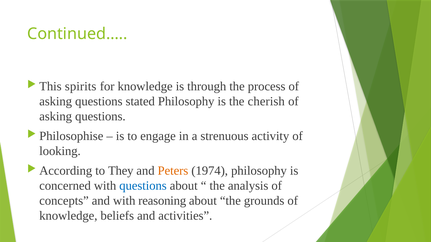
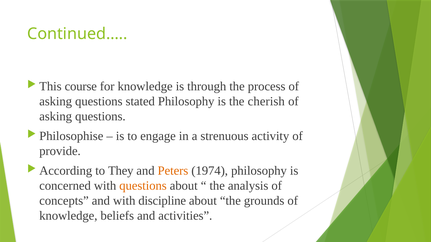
spirits: spirits -> course (81, 86)
looking: looking -> provide (60, 151)
questions colour: blue -> orange (143, 186)
reasoning: reasoning -> discipline (162, 201)
